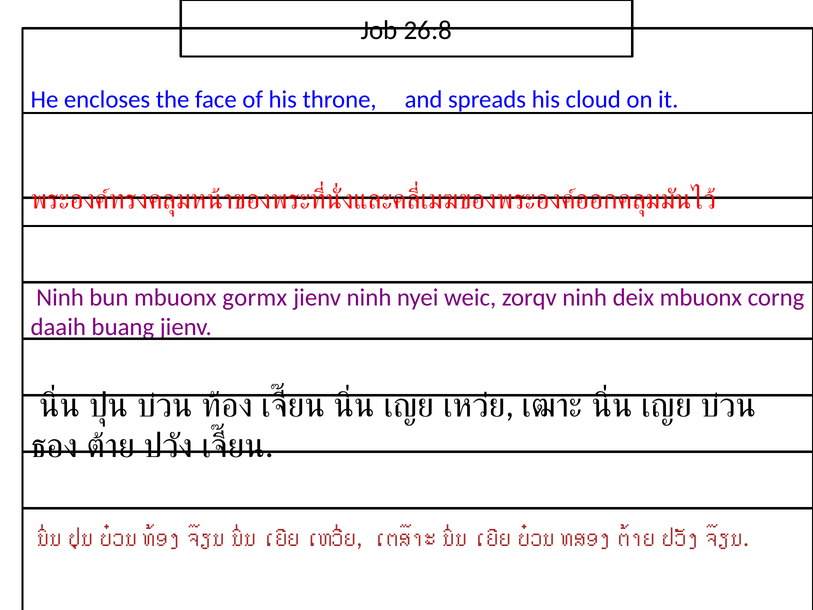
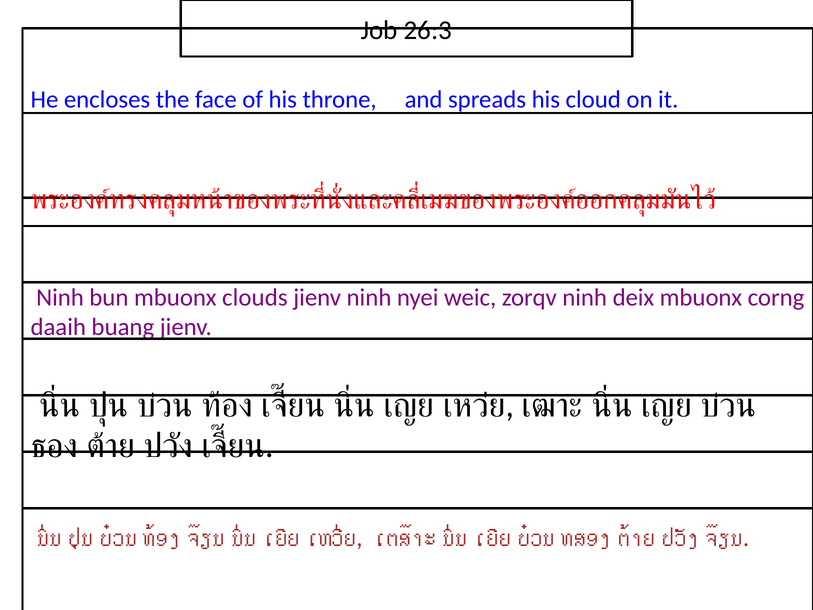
26:8: 26:8 -> 26:3 (428, 30)
gormx: gormx -> clouds (255, 297)
